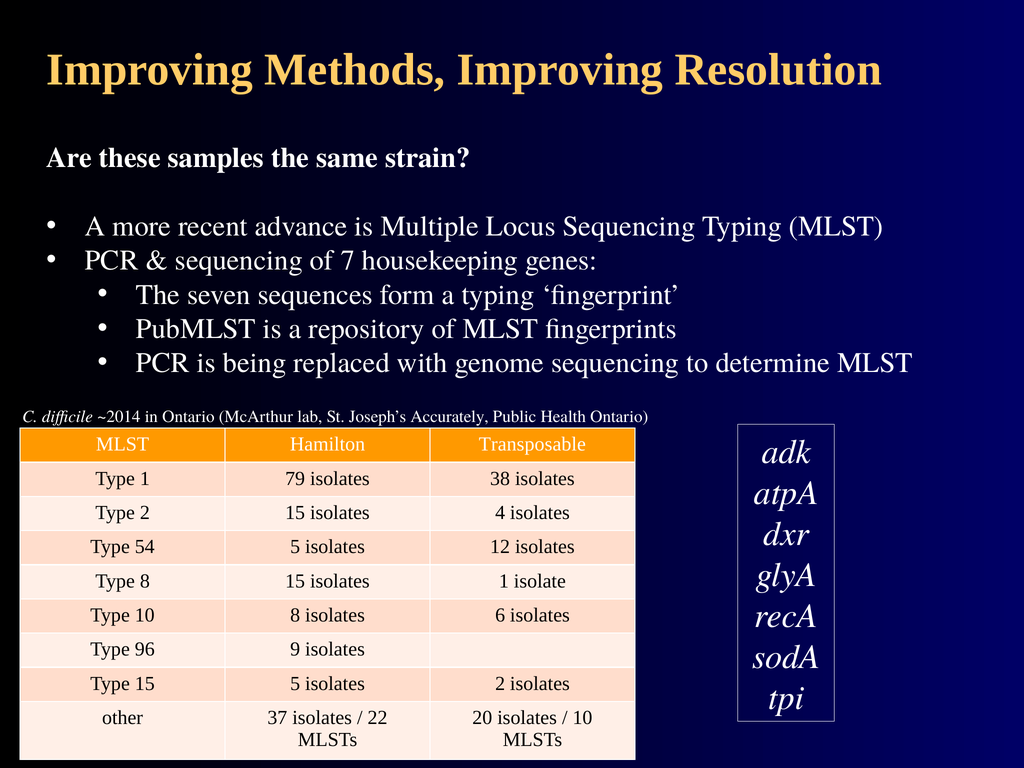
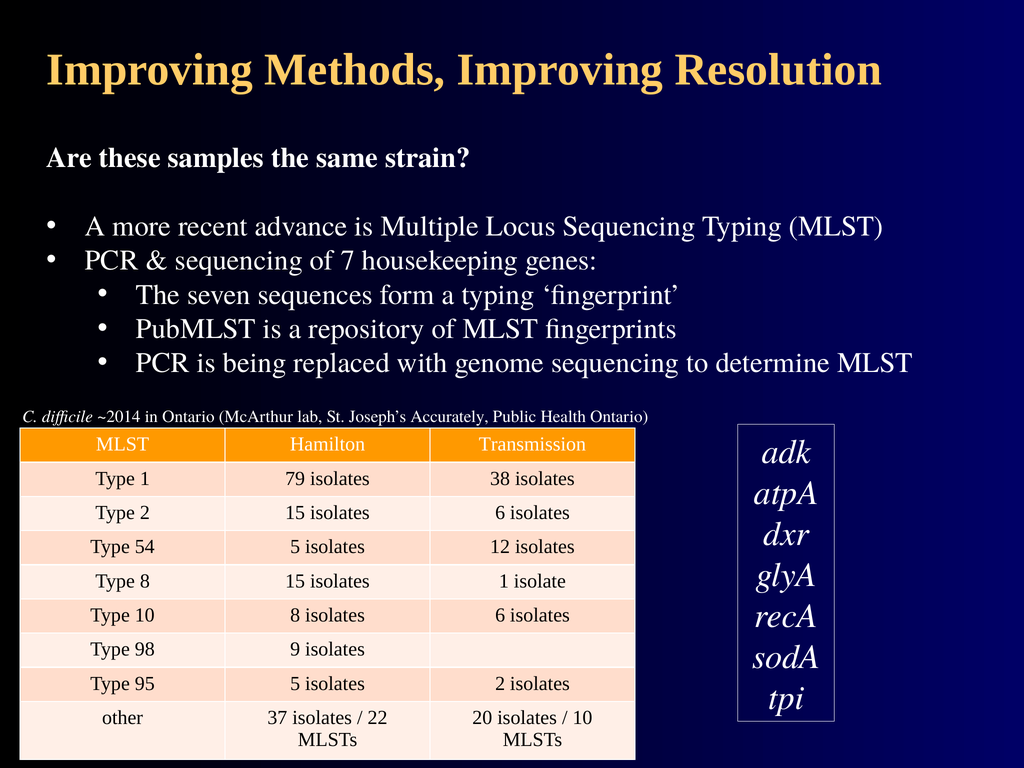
Transposable: Transposable -> Transmission (532, 444)
15 isolates 4: 4 -> 6 (500, 513)
96: 96 -> 98 (145, 649)
Type 15: 15 -> 95 (145, 684)
